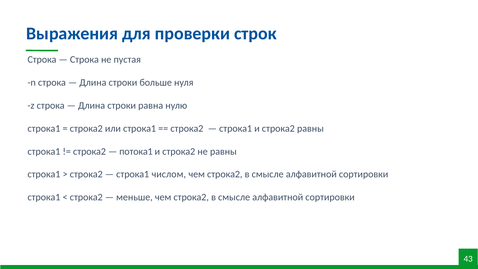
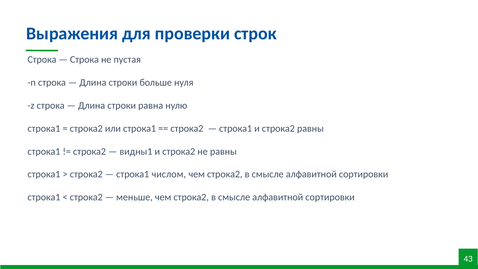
потока1: потока1 -> видны1 (136, 151)
